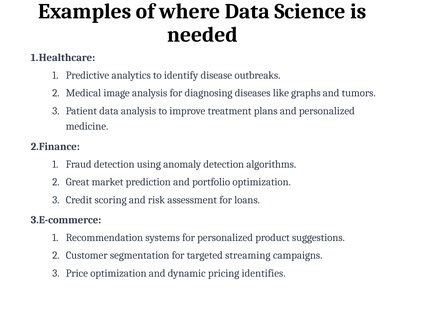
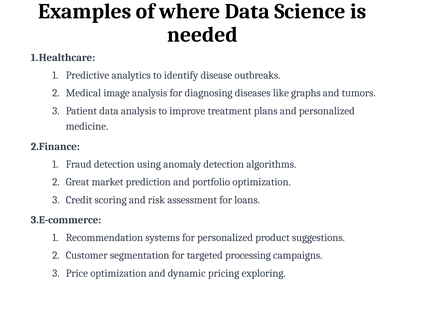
streaming: streaming -> processing (248, 255)
identifies: identifies -> exploring (264, 273)
